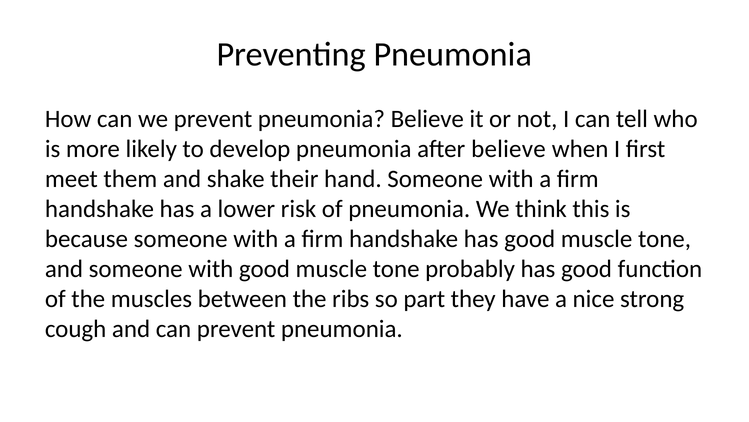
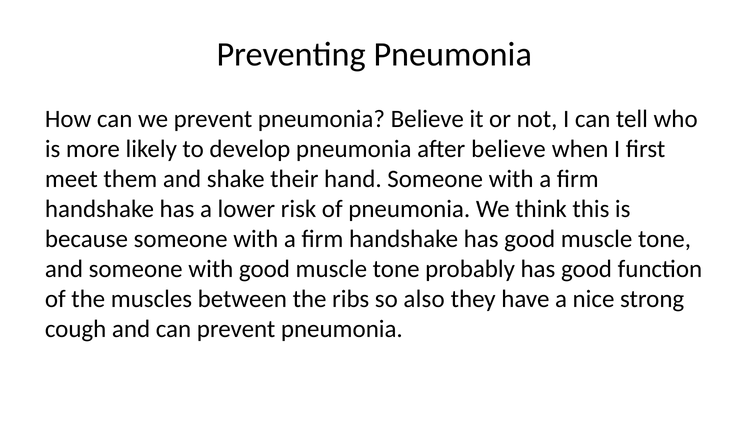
part: part -> also (424, 299)
